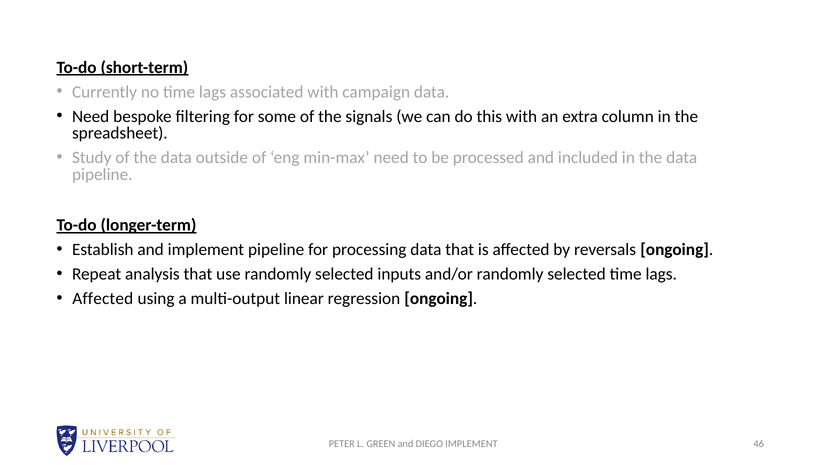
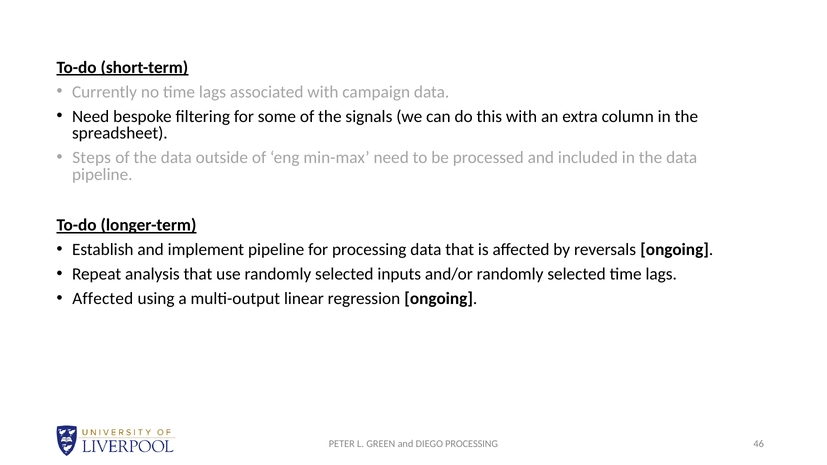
Study: Study -> Steps (92, 158)
DIEGO IMPLEMENT: IMPLEMENT -> PROCESSING (472, 444)
